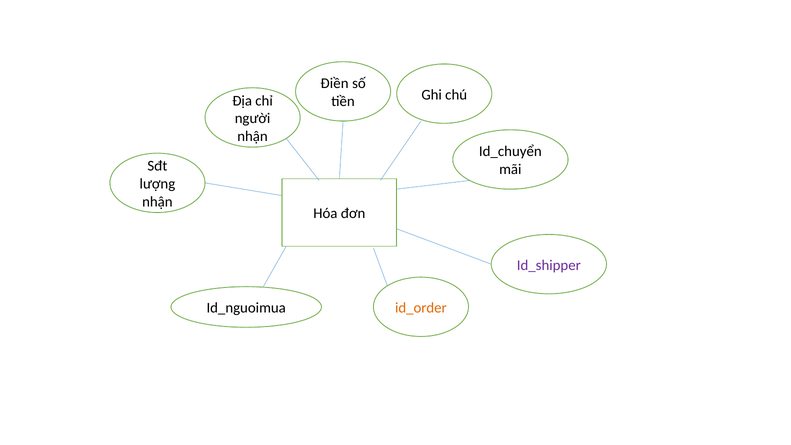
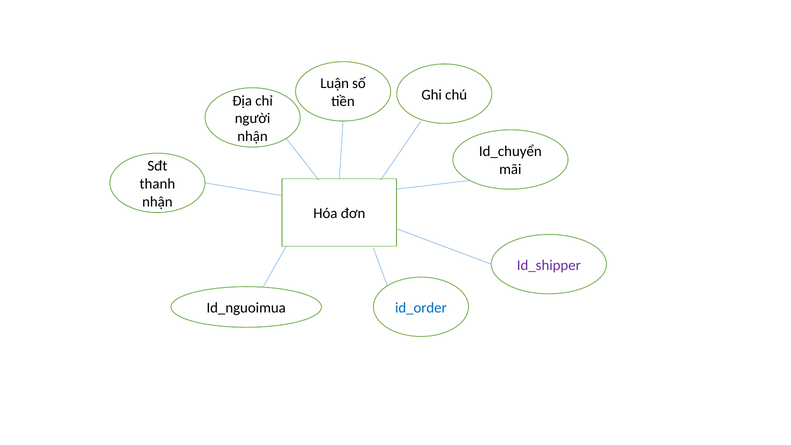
Điền: Điền -> Luận (335, 83)
lượng: lượng -> thanh (157, 184)
id_order colour: orange -> blue (421, 308)
